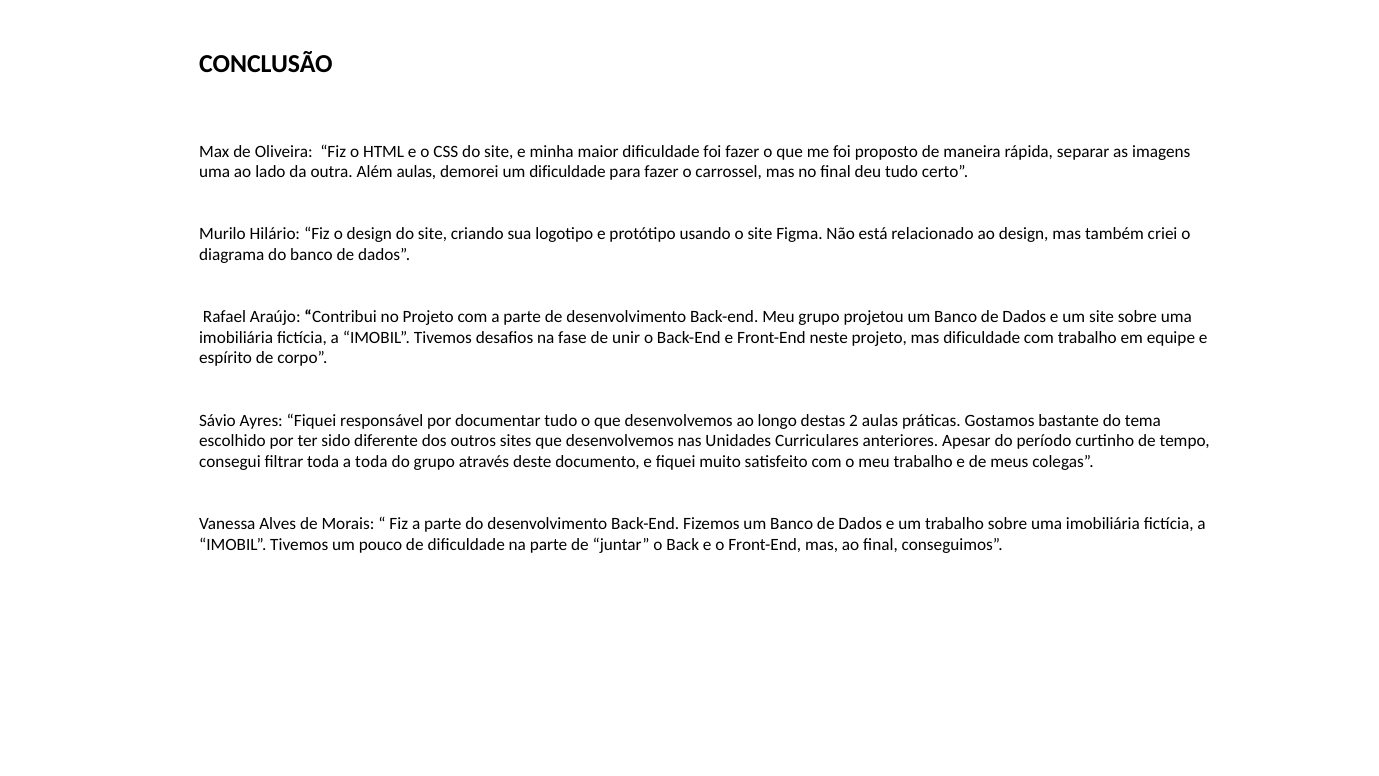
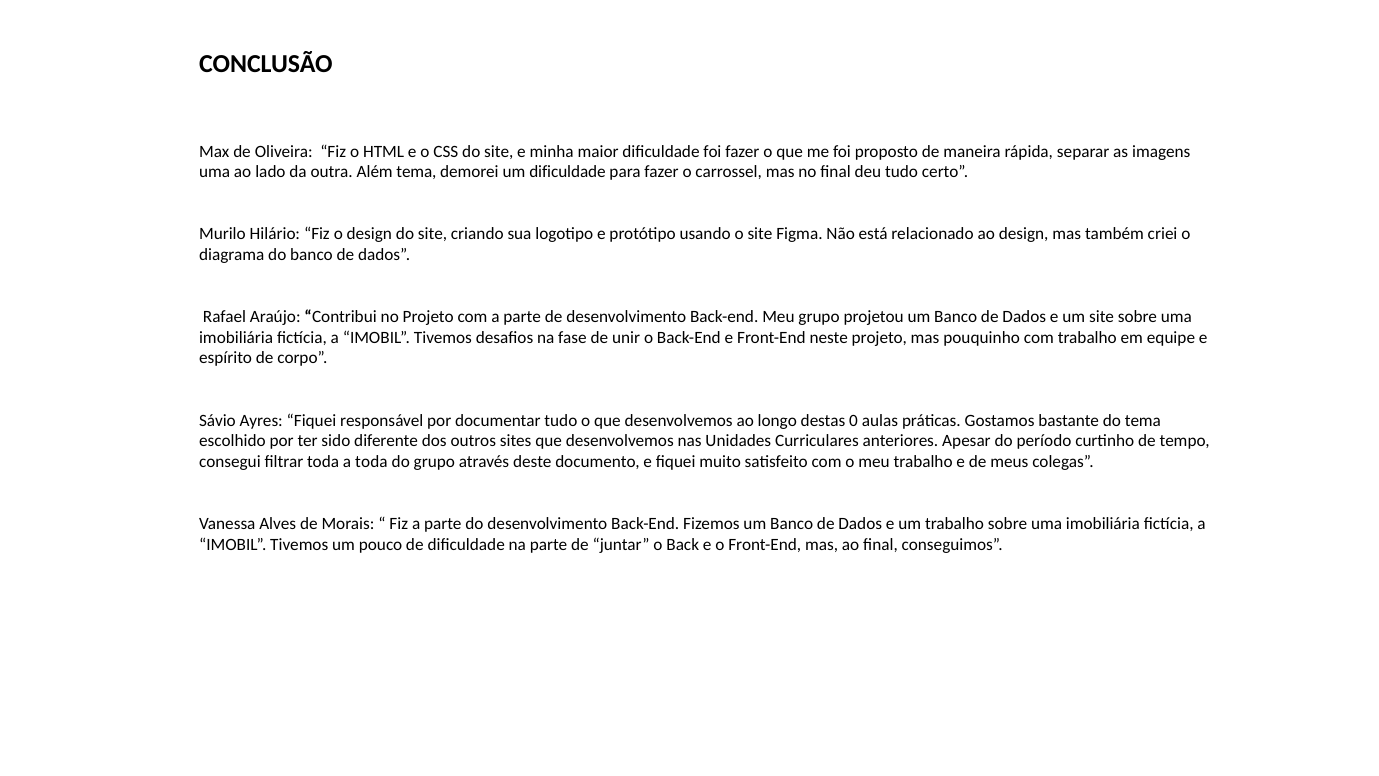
Além aulas: aulas -> tema (416, 172)
mas dificuldade: dificuldade -> pouquinho (982, 337)
2: 2 -> 0 (854, 420)
